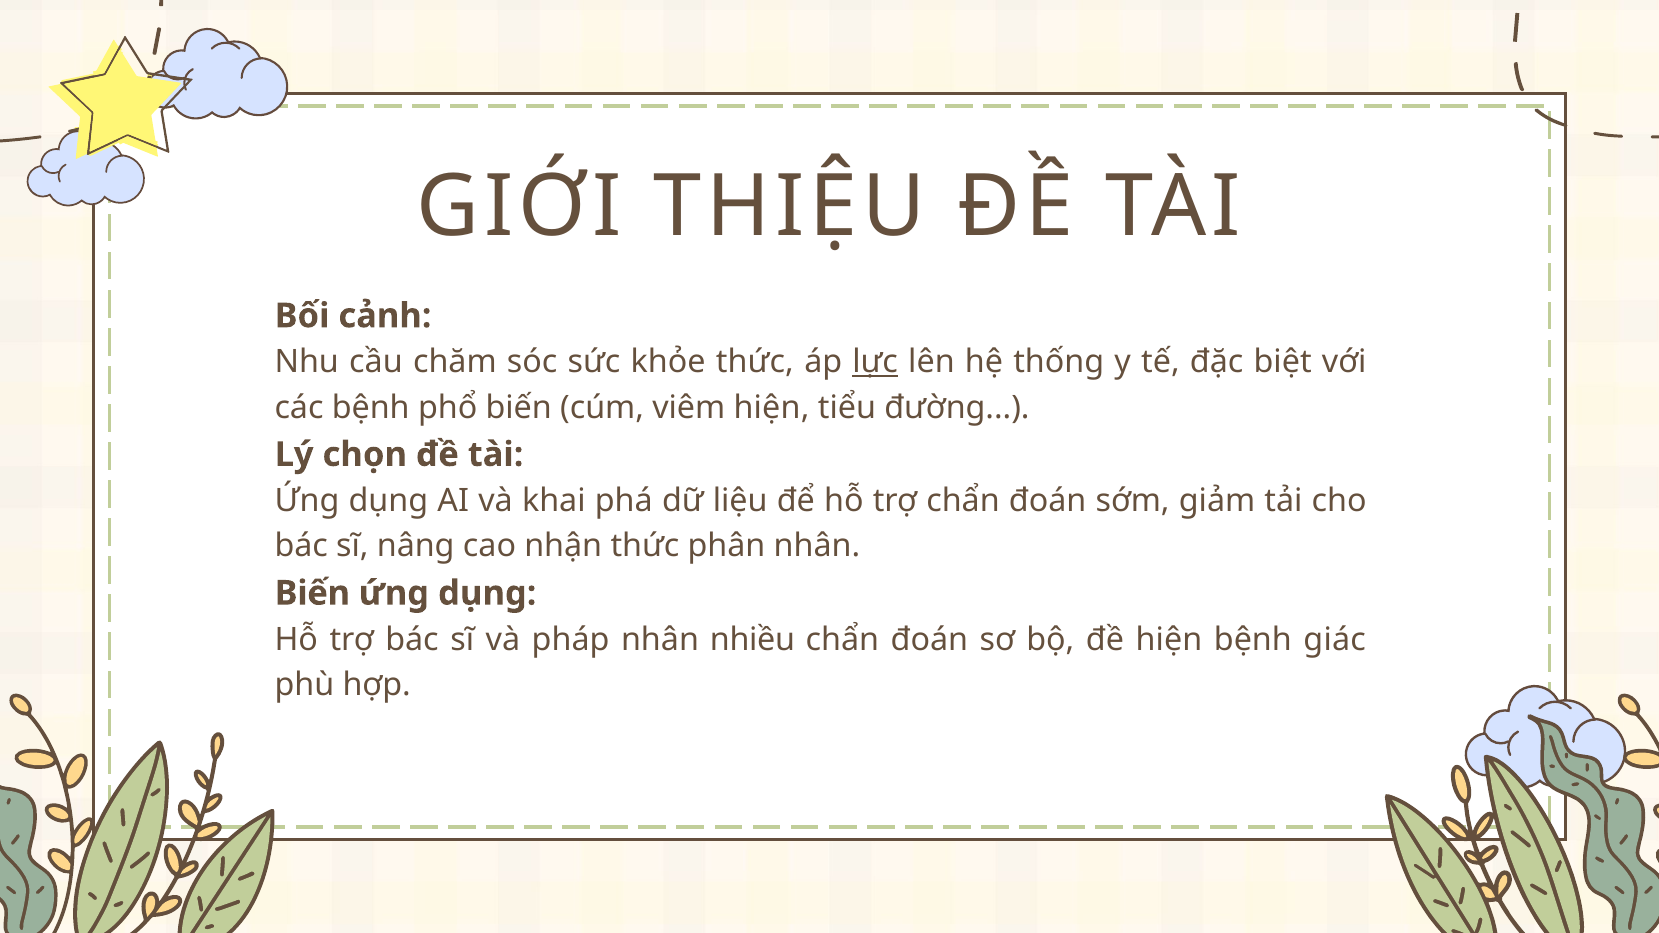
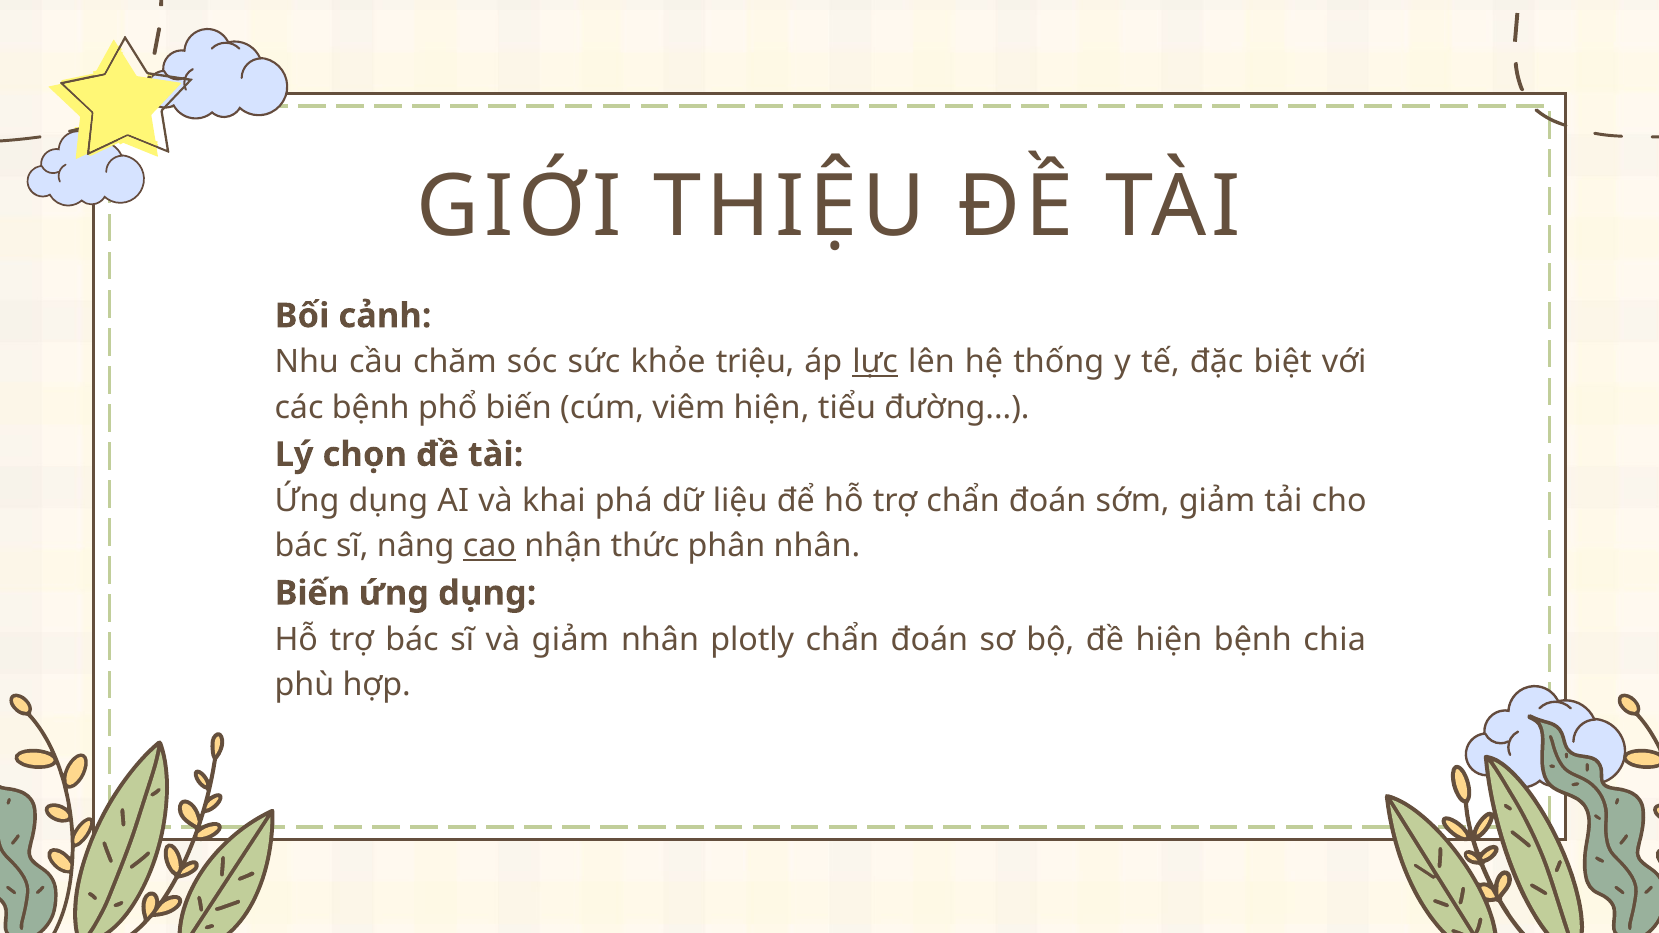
khỏe thức: thức -> triệu (755, 362)
cao underline: none -> present (489, 546)
và pháp: pháp -> giảm (570, 640)
nhiều: nhiều -> plotly (752, 640)
giác: giác -> chia (1335, 640)
